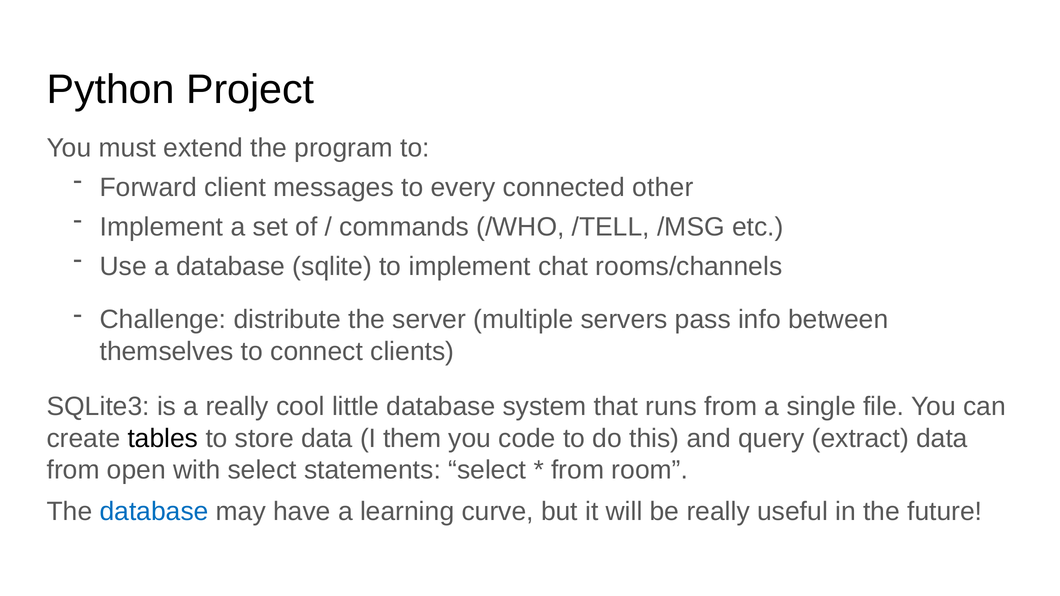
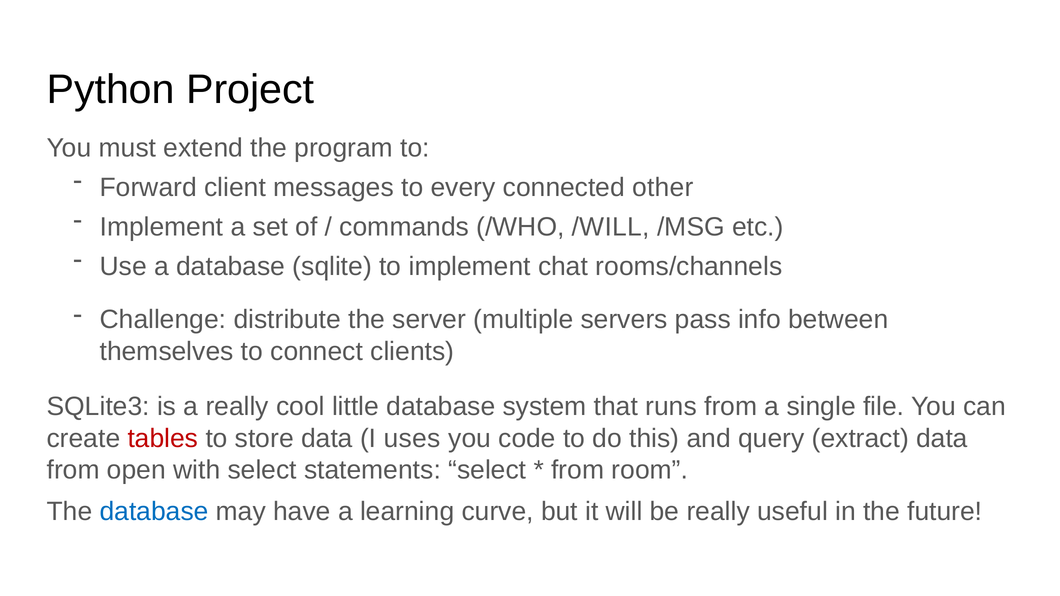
/TELL: /TELL -> /WILL (611, 227)
tables colour: black -> red (163, 439)
them: them -> uses (412, 439)
